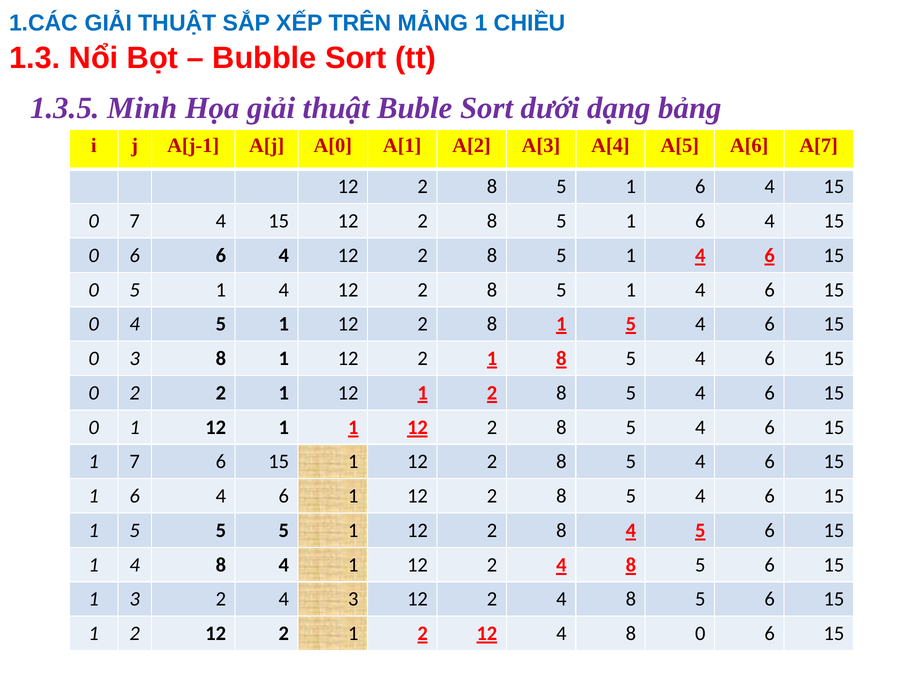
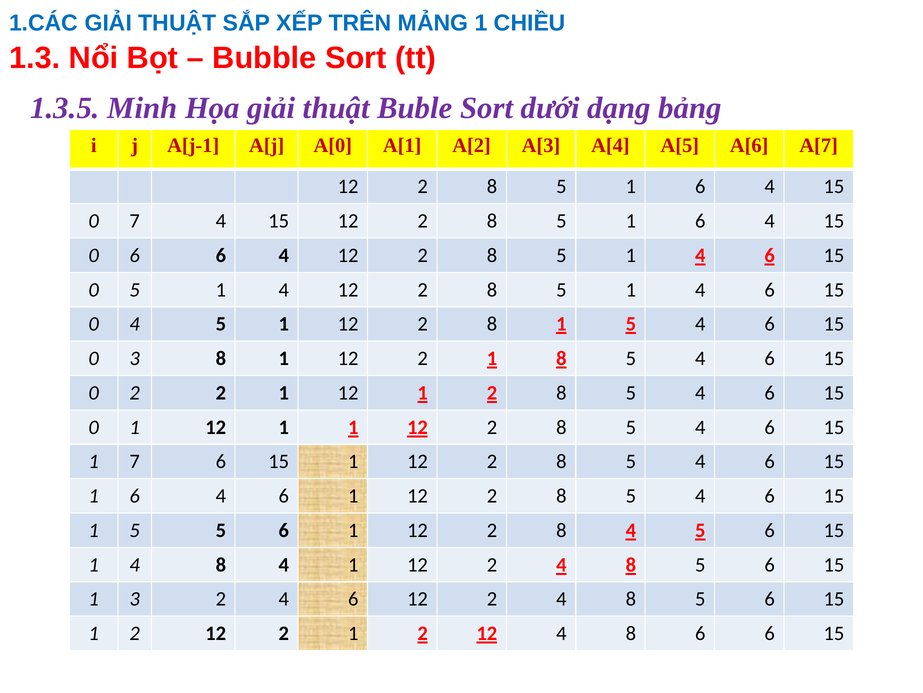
5 5 5: 5 -> 6 (284, 530)
2 4 3: 3 -> 6 (353, 599)
8 0: 0 -> 6 (700, 633)
